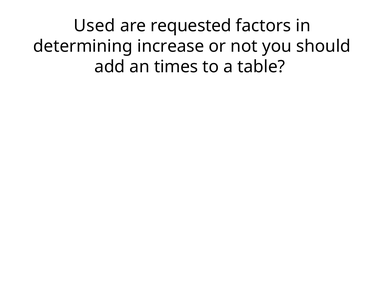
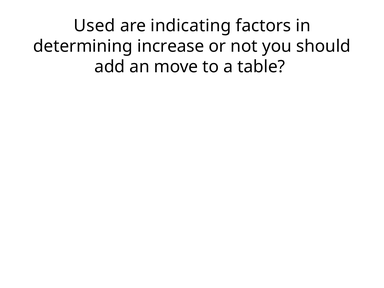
requested: requested -> indicating (191, 26)
times: times -> move (176, 67)
